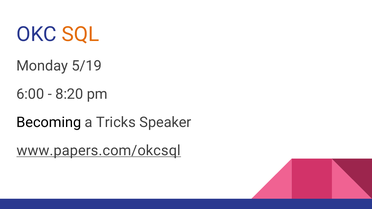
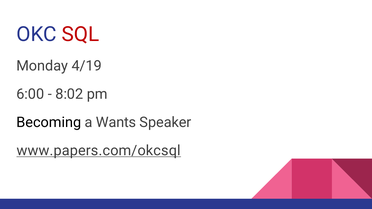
SQL colour: orange -> red (81, 34)
5/19: 5/19 -> 4/19 (87, 66)
8:20: 8:20 -> 8:02 (69, 94)
Tricks: Tricks -> Wants (116, 122)
